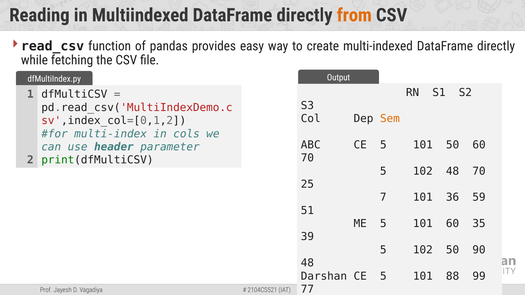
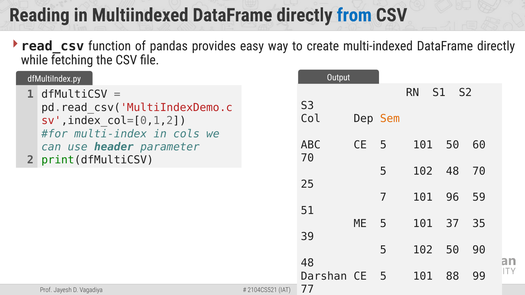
from colour: orange -> blue (354, 15)
36: 36 -> 96 (453, 198)
101 60: 60 -> 37 (453, 224)
